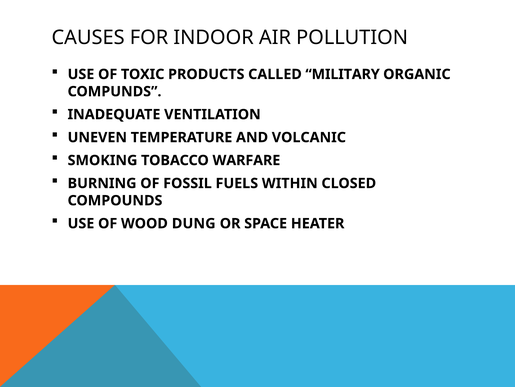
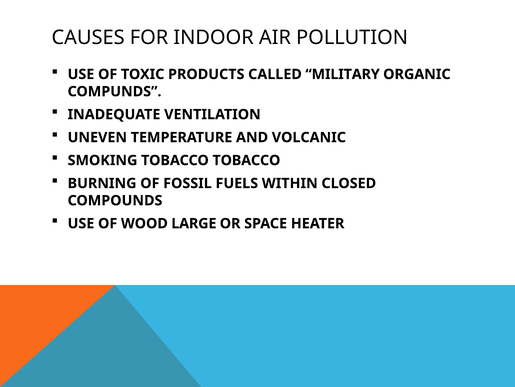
TOBACCO WARFARE: WARFARE -> TOBACCO (246, 160)
DUNG: DUNG -> LARGE (194, 223)
